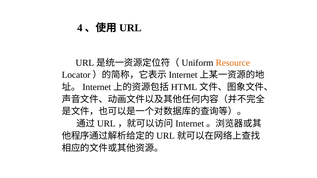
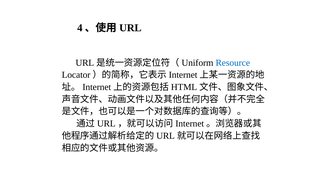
Resource colour: orange -> blue (233, 63)
